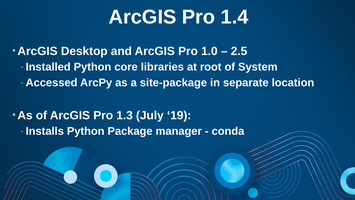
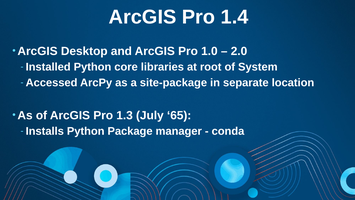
2.5: 2.5 -> 2.0 (239, 51)
19: 19 -> 65 (179, 115)
